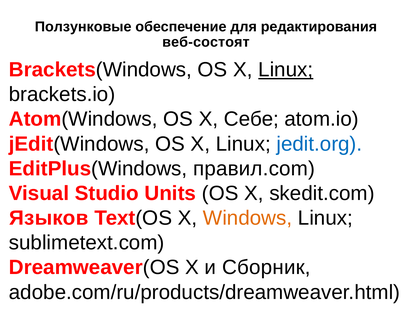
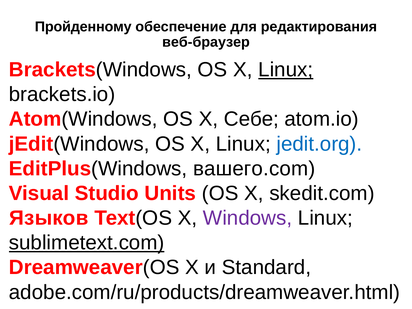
Ползунковые: Ползунковые -> Пройденному (83, 27)
веб-состоят: веб-состоят -> веб-браузер (206, 42)
правил.com: правил.com -> вашего.com (254, 169)
Windows colour: orange -> purple (248, 218)
sublimetext.com underline: none -> present (87, 243)
Сборник: Сборник -> Standard (266, 267)
